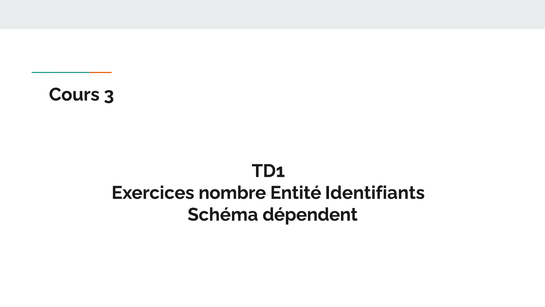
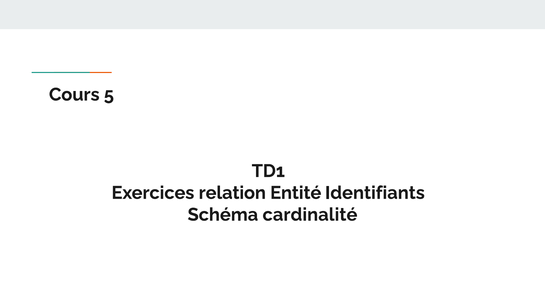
3: 3 -> 5 (109, 94)
nombre: nombre -> relation (232, 193)
dépendent: dépendent -> cardinalité (310, 214)
